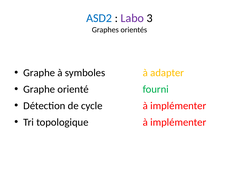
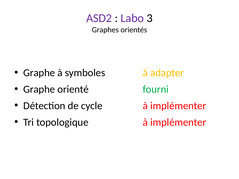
ASD2 colour: blue -> purple (99, 18)
